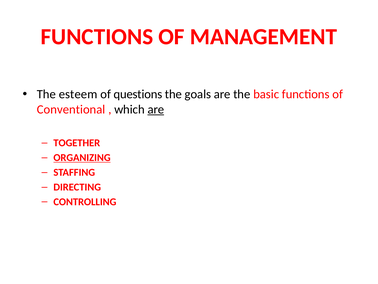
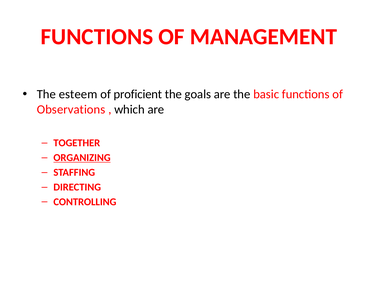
questions: questions -> proficient (138, 94)
Conventional: Conventional -> Observations (71, 109)
are underline: present -> none (156, 109)
